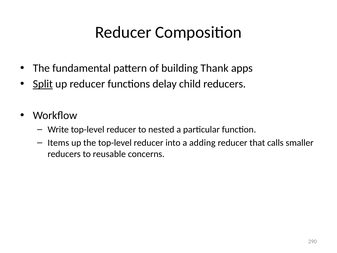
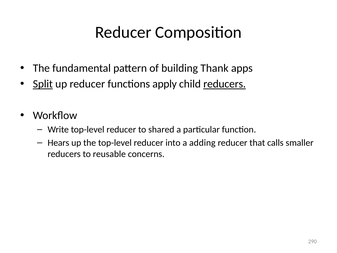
delay: delay -> apply (165, 84)
reducers underline: none -> present (225, 84)
nested: nested -> shared (161, 129)
Items: Items -> Hears (58, 143)
